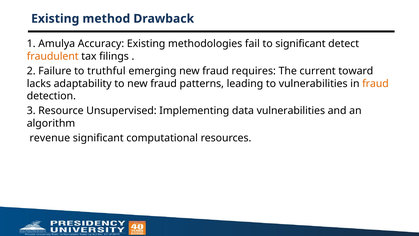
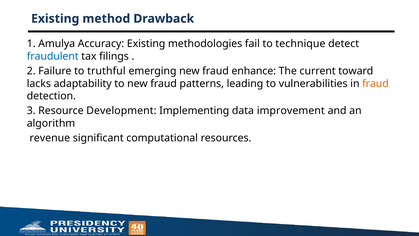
to significant: significant -> technique (300, 44)
fraudulent colour: orange -> blue (53, 56)
requires: requires -> enhance (254, 71)
Unsupervised: Unsupervised -> Development (121, 111)
data vulnerabilities: vulnerabilities -> improvement (291, 111)
